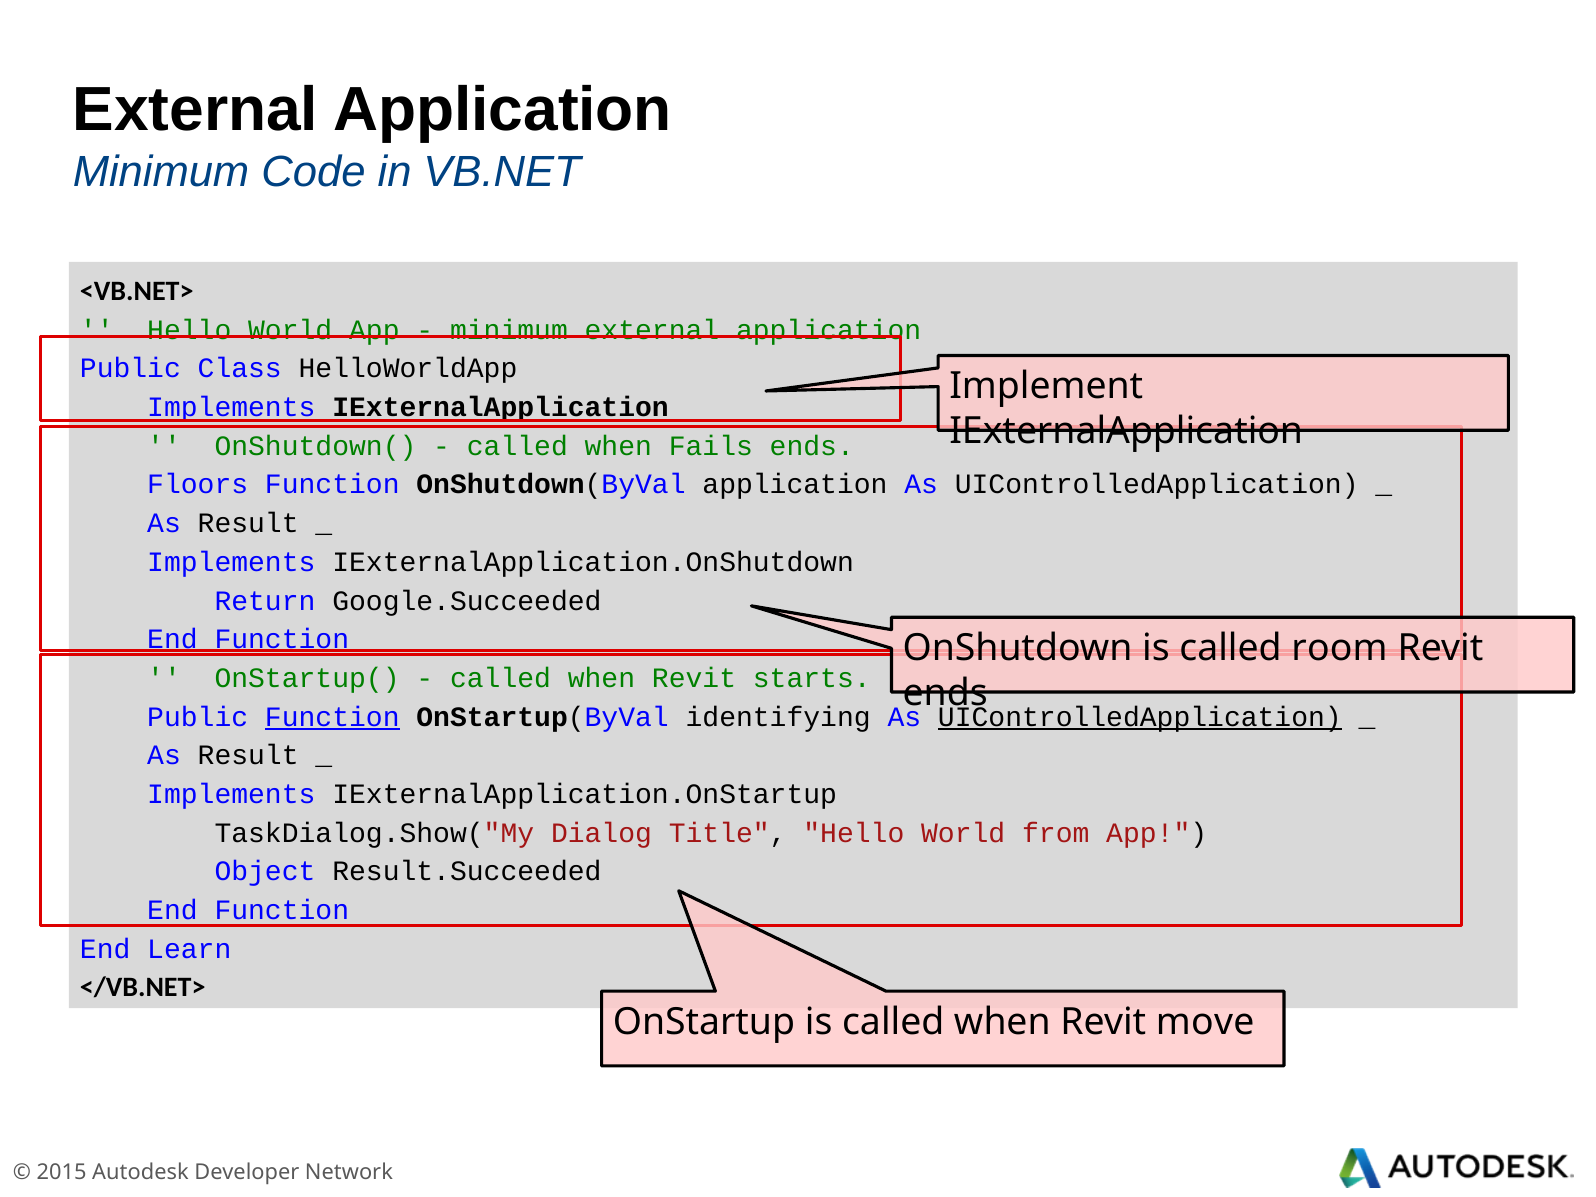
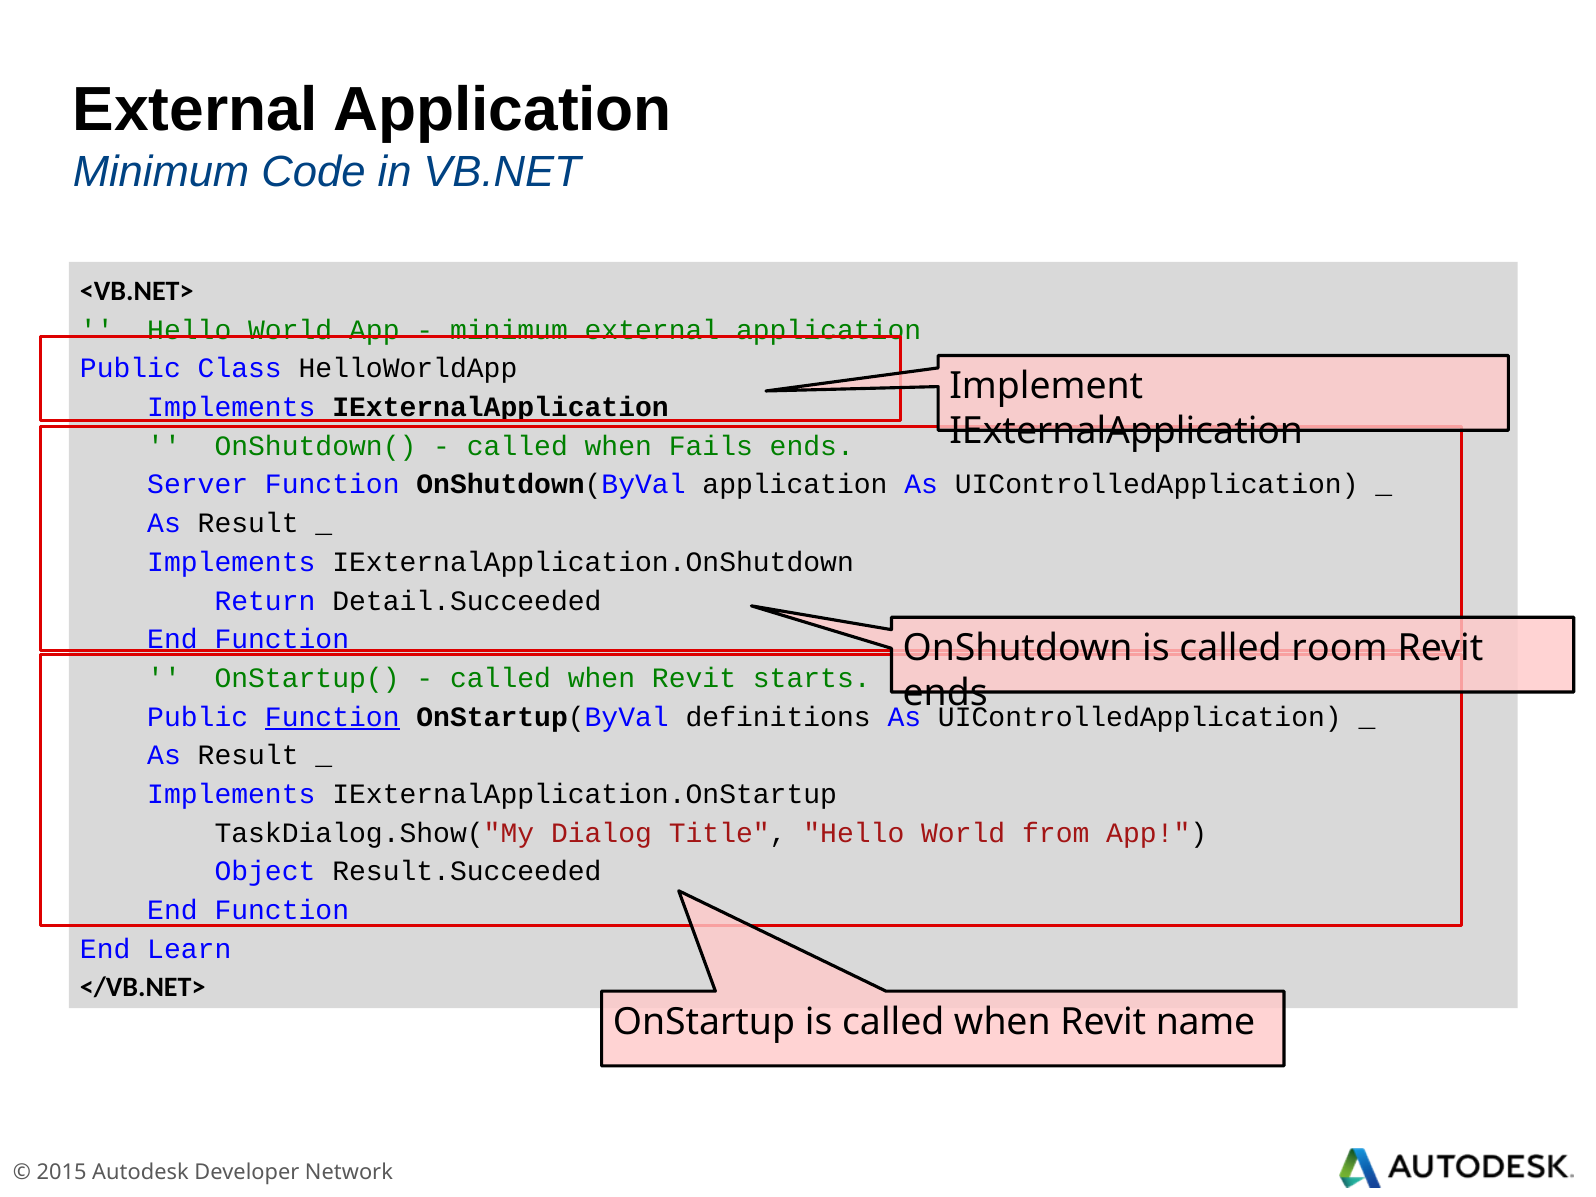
Floors: Floors -> Server (198, 485)
Google.Succeeded: Google.Succeeded -> Detail.Succeeded (467, 601)
identifying: identifying -> definitions (778, 717)
UIControlledApplication underline: present -> none (1140, 717)
move: move -> name (1205, 1022)
